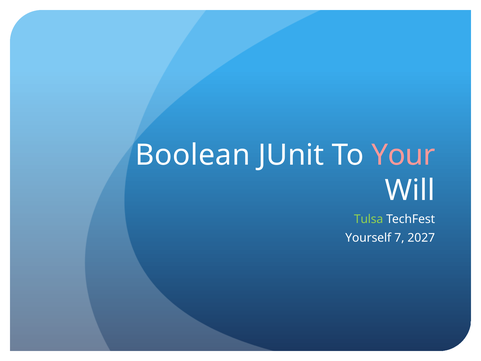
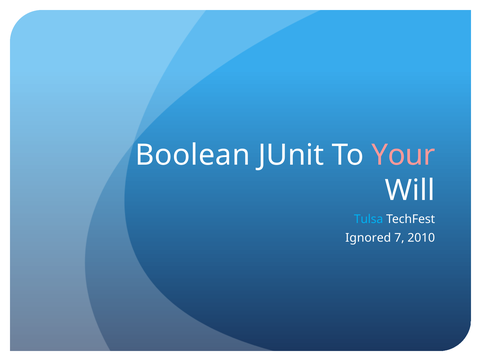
Tulsa colour: light green -> light blue (369, 219)
Yourself: Yourself -> Ignored (368, 238)
2027: 2027 -> 2010 (421, 238)
